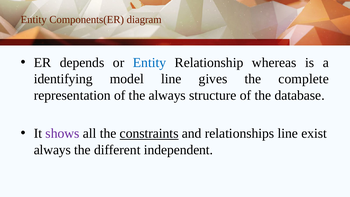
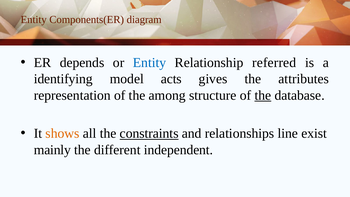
whereas: whereas -> referred (274, 63)
model line: line -> acts (171, 79)
complete: complete -> attributes (304, 79)
the always: always -> among (167, 95)
the underline: none -> present (263, 95)
shows colour: purple -> orange (62, 133)
always: always -> mainly (52, 150)
